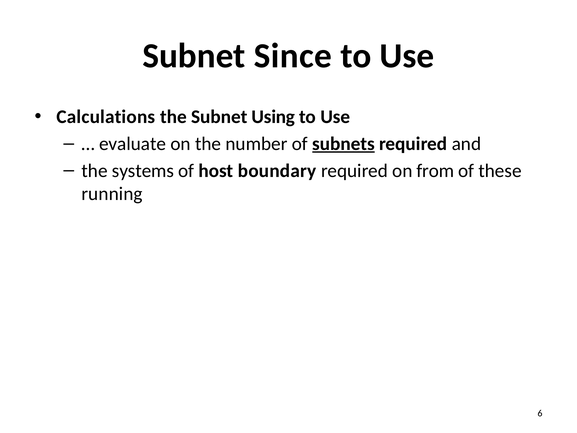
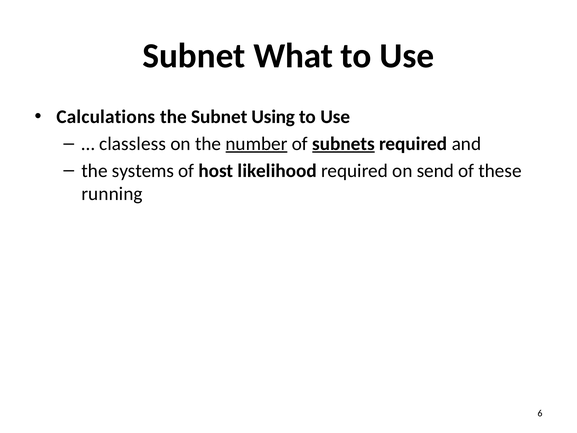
Since: Since -> What (293, 56)
evaluate: evaluate -> classless (133, 144)
number underline: none -> present (256, 144)
boundary: boundary -> likelihood (277, 171)
from: from -> send (435, 171)
